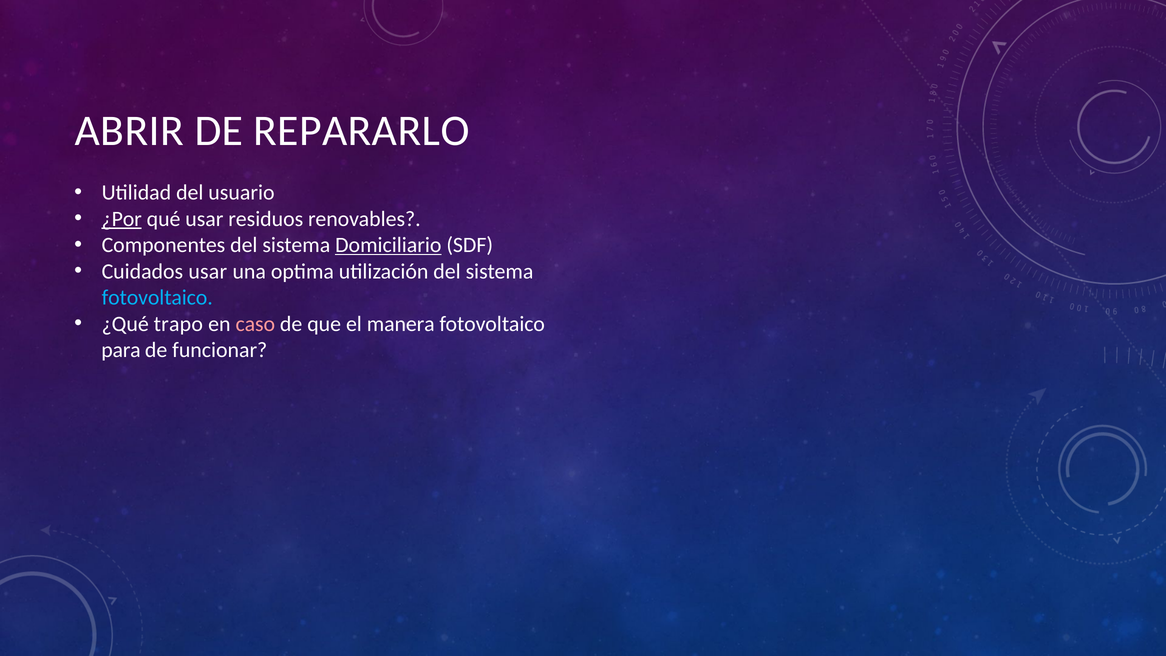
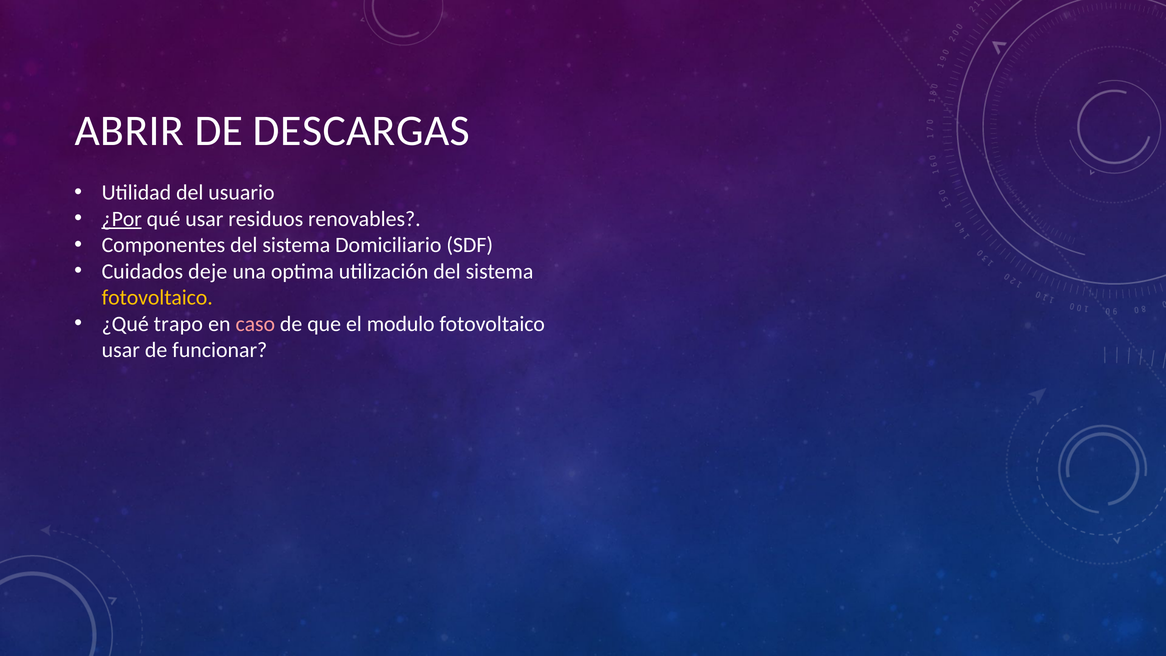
REPARARLO: REPARARLO -> DESCARGAS (361, 131)
Domiciliario underline: present -> none (388, 245)
Cuidados usar: usar -> deje (208, 271)
fotovoltaico colour: light blue -> yellow (157, 298)
manera: manera -> modulo (401, 324)
para: para -> usar (121, 350)
